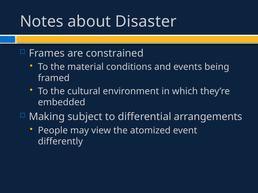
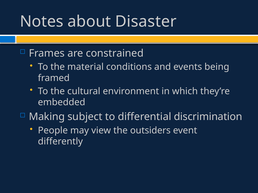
arrangements: arrangements -> discrimination (208, 117)
atomized: atomized -> outsiders (150, 131)
